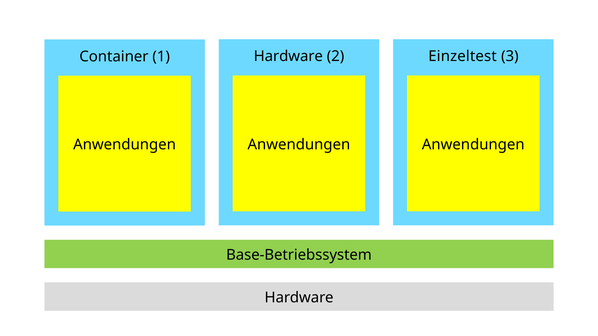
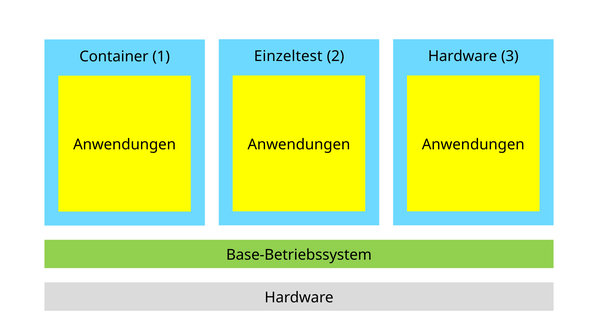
Hardware: Hardware -> Einzeltest (288, 56)
Einzeltest: Einzeltest -> Hardware (463, 56)
